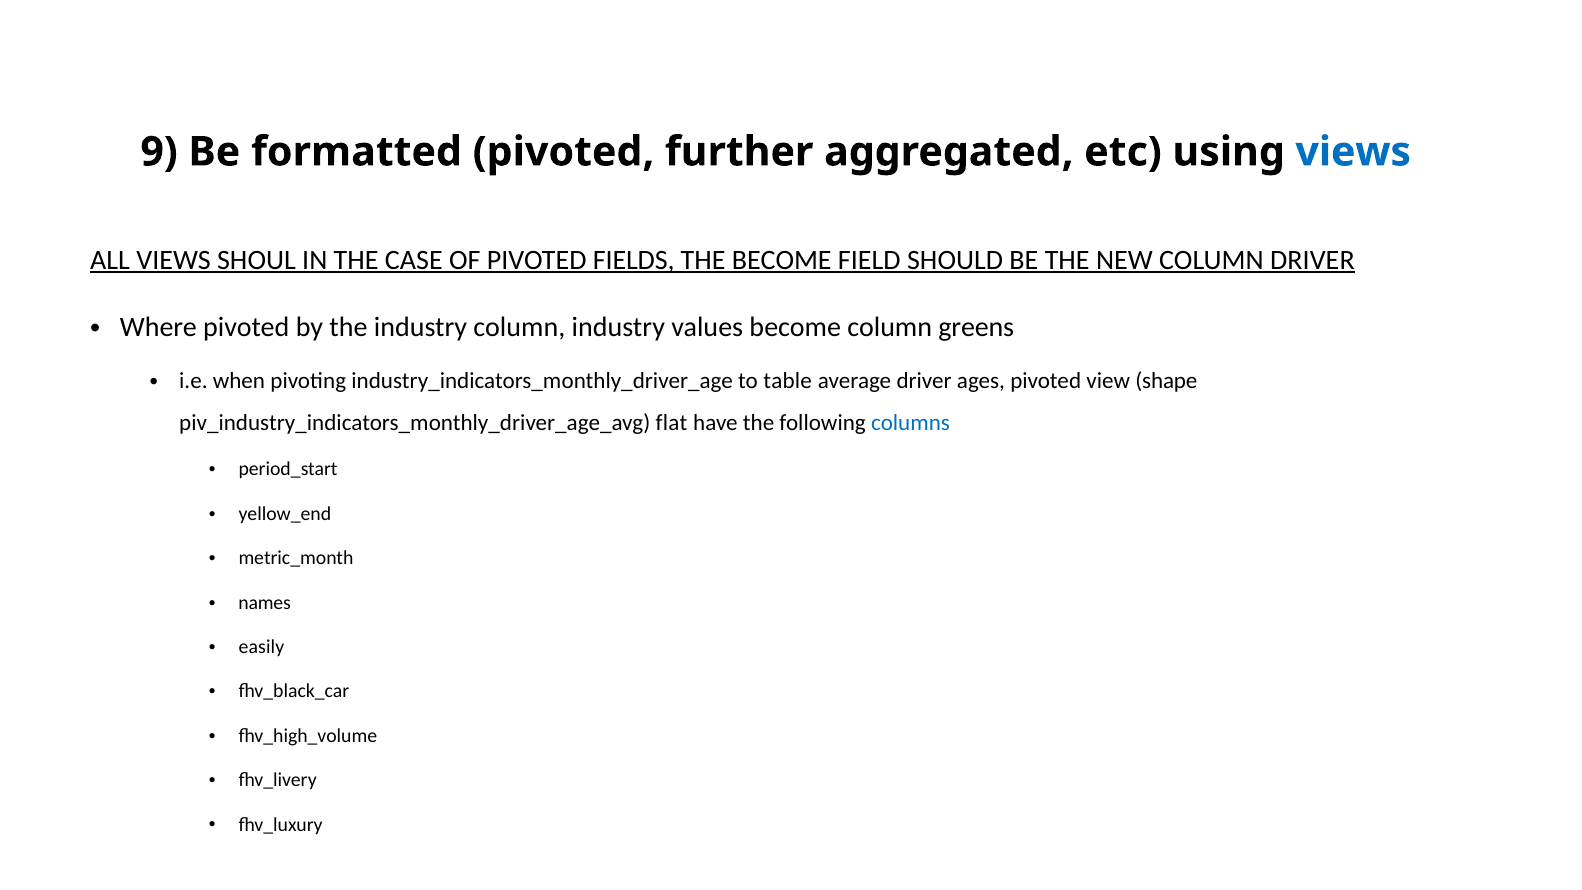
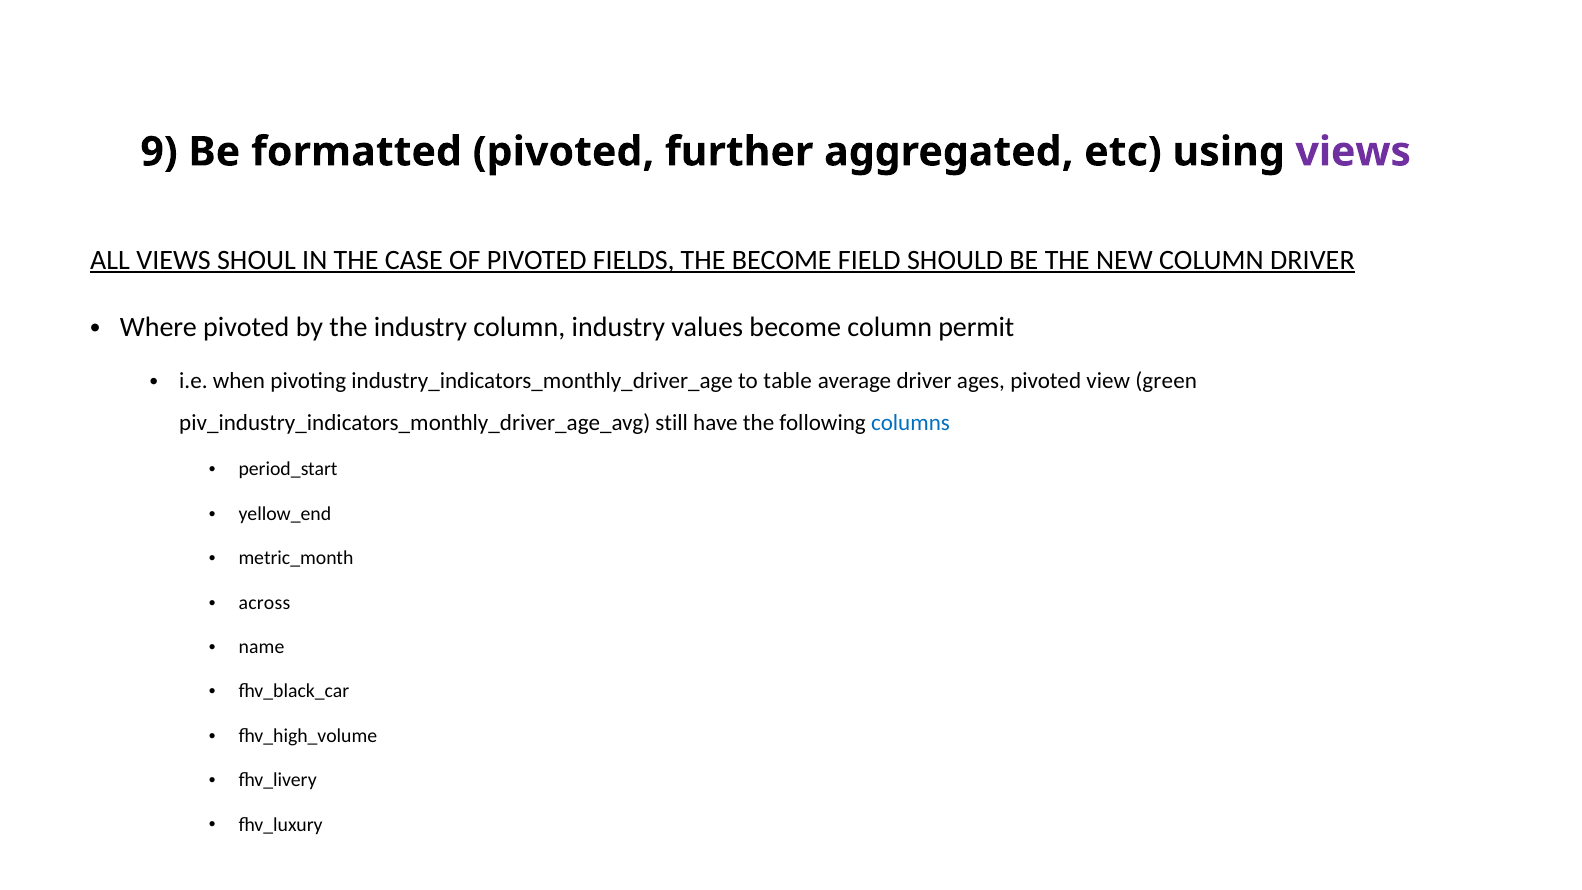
views colour: blue -> purple (1353, 152)
greens: greens -> permit (976, 328)
shape: shape -> green (1166, 381)
flat: flat -> still (672, 423)
names: names -> across (264, 603)
easily: easily -> name (261, 647)
